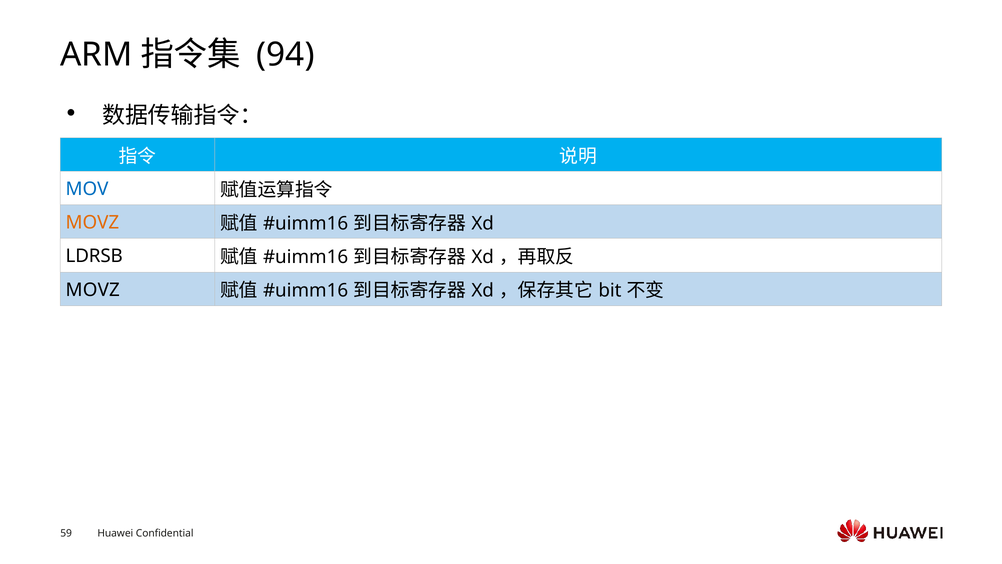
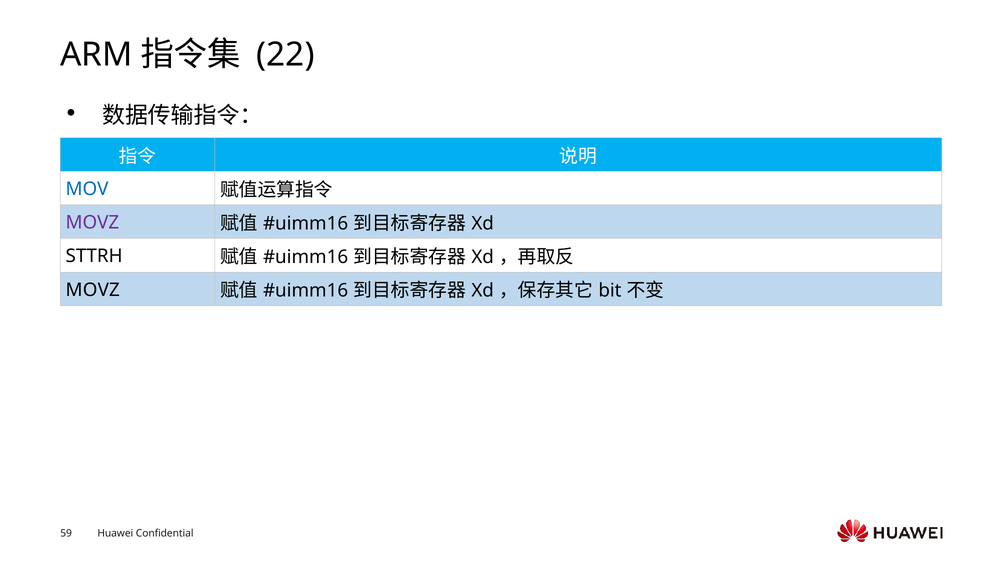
94: 94 -> 22 (285, 55)
MOVZ colour: orange -> purple (92, 223)
LDRSB: LDRSB -> STTRH (94, 256)
